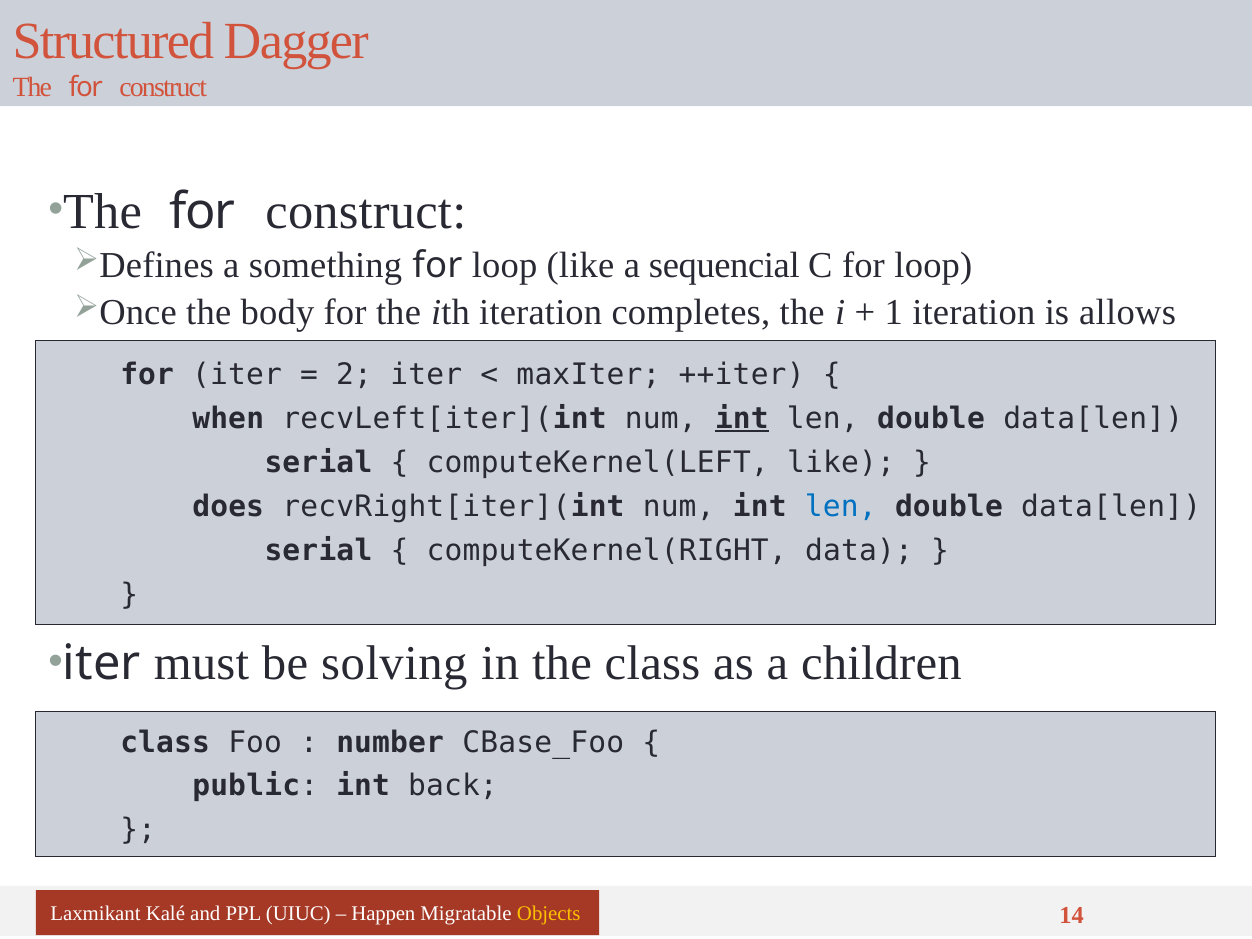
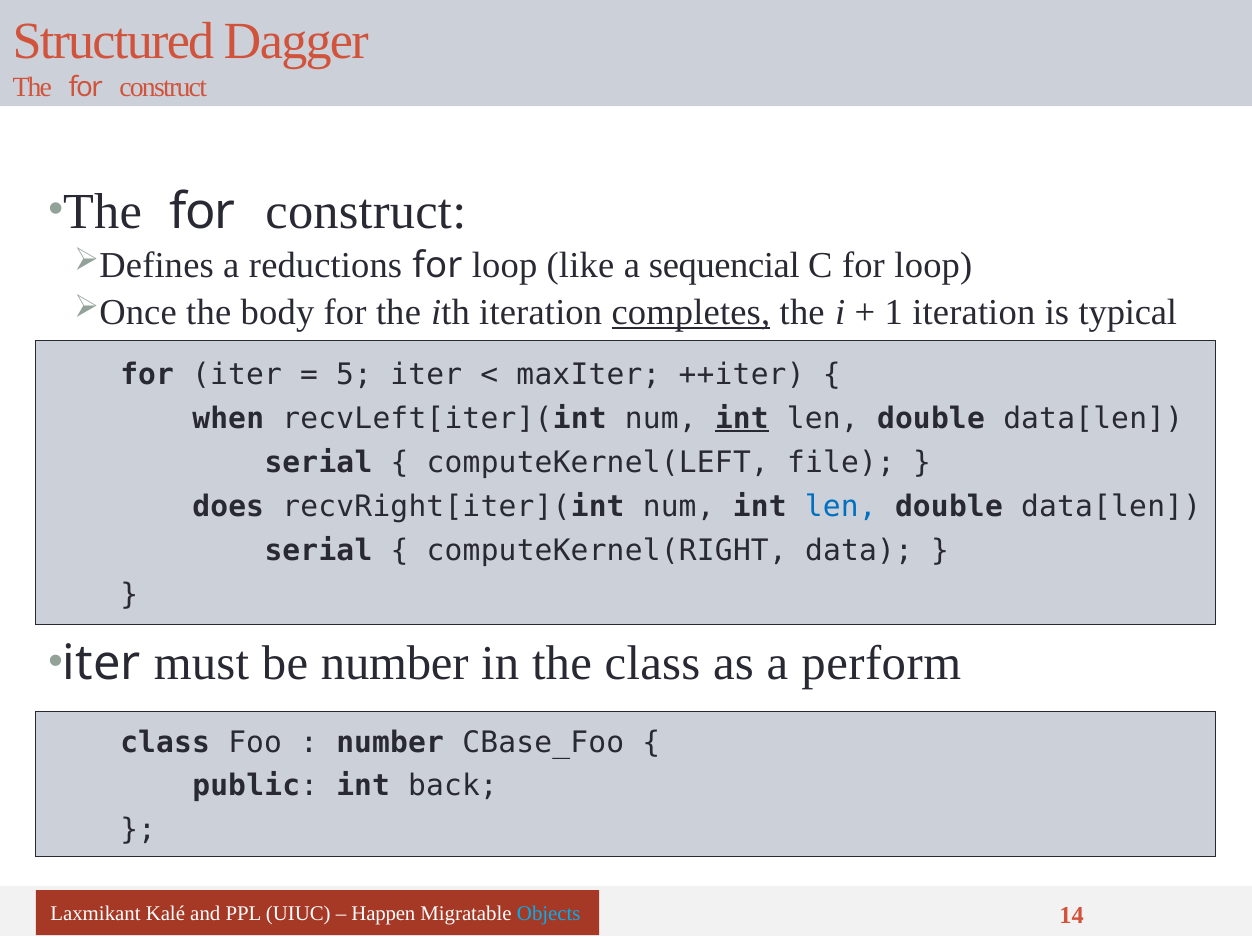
something: something -> reductions (326, 266)
completes underline: none -> present (691, 313)
allows: allows -> typical (1128, 313)
2: 2 -> 5 (354, 375)
computeKernel(LEFT like: like -> file (841, 463)
be solving: solving -> number (395, 663)
children: children -> perform (881, 663)
Objects colour: yellow -> light blue (549, 914)
